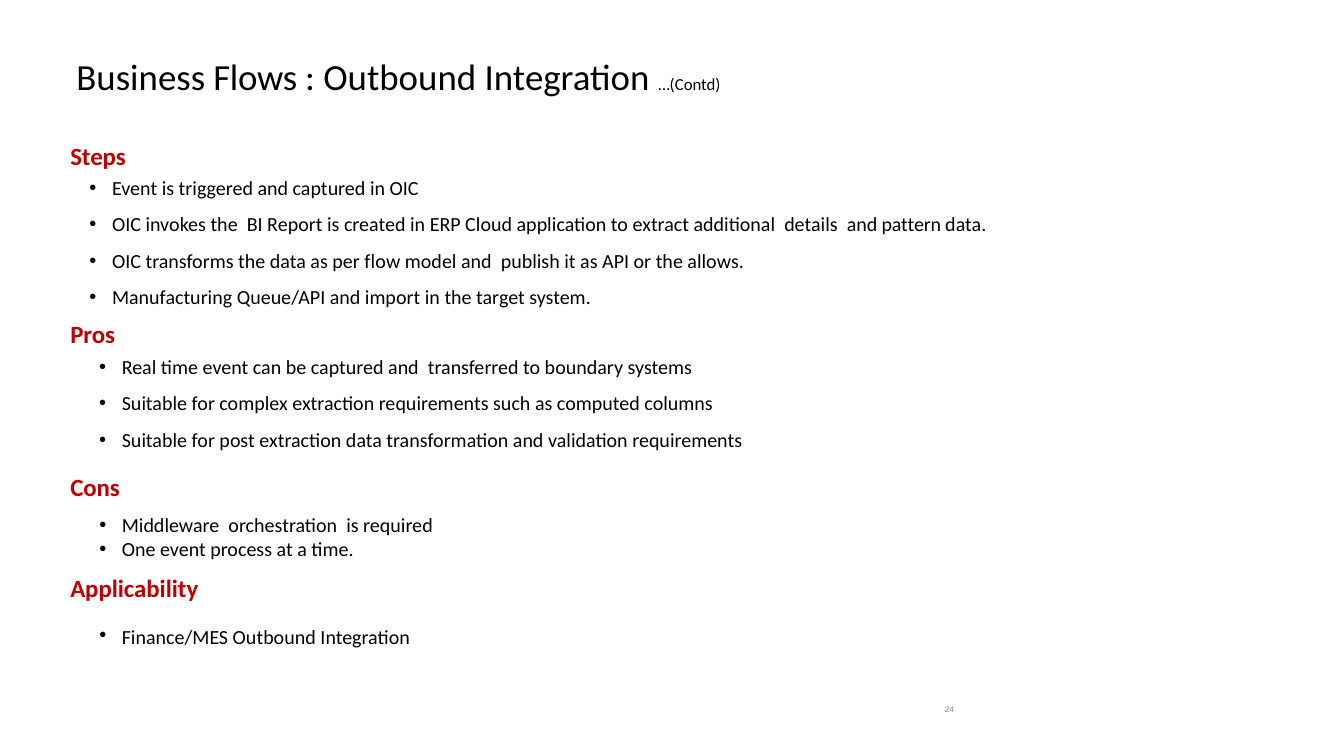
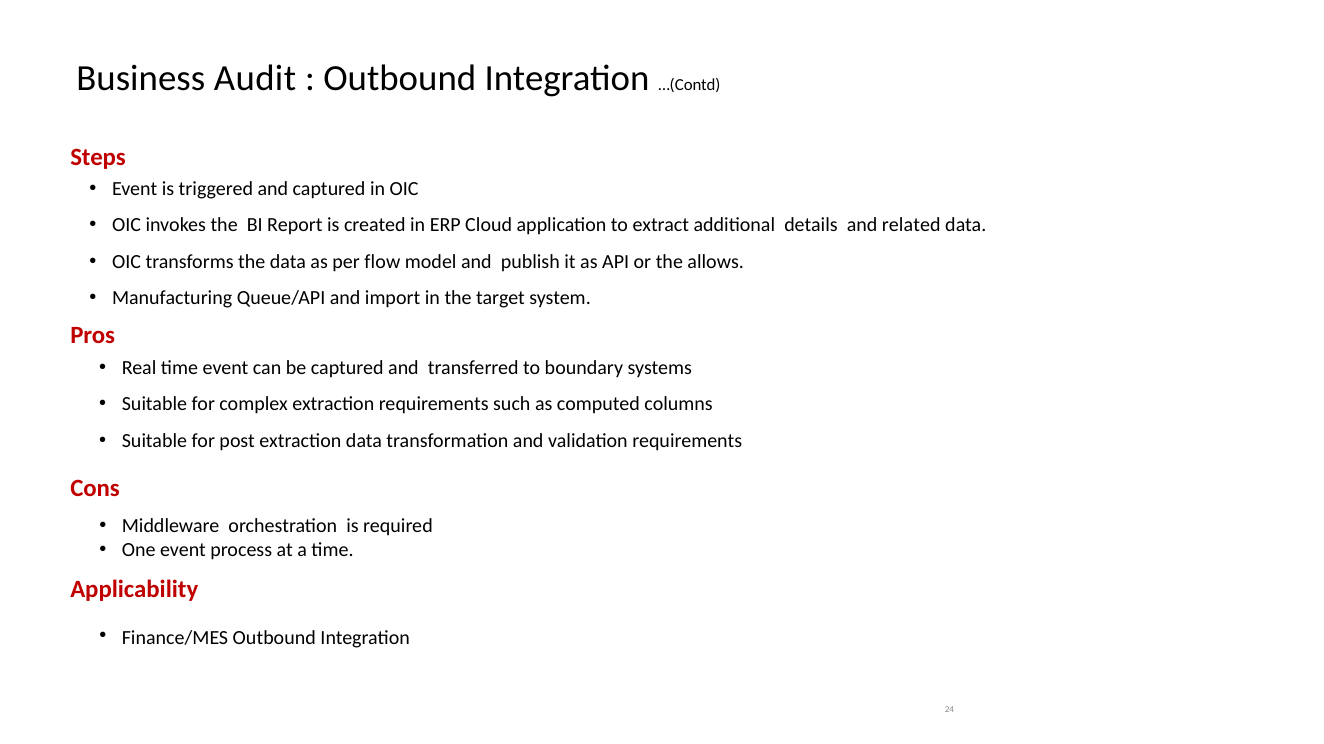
Flows: Flows -> Audit (255, 78)
pattern: pattern -> related (911, 226)
